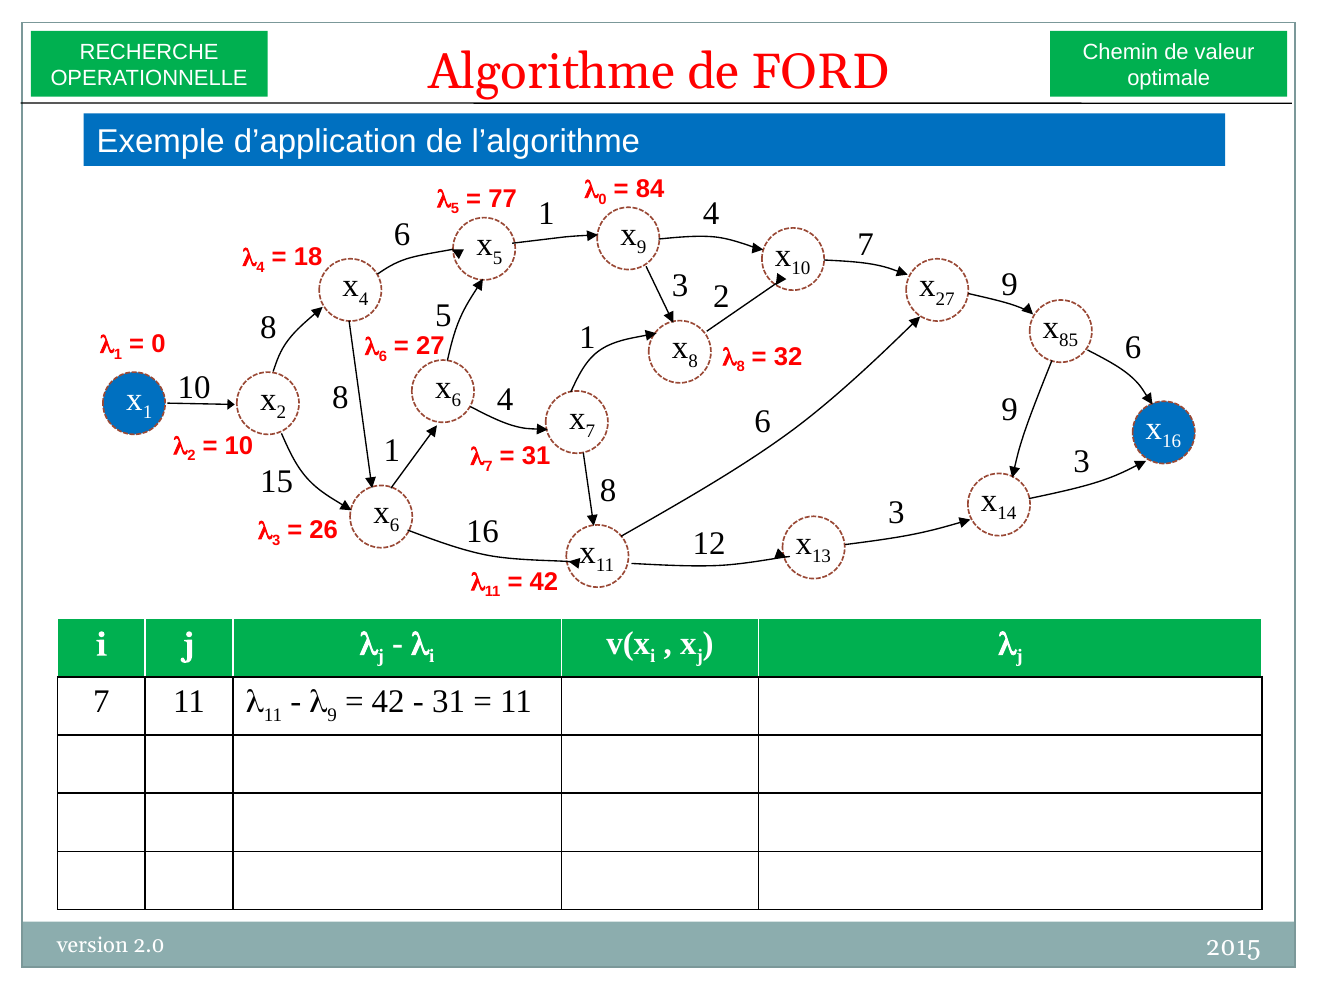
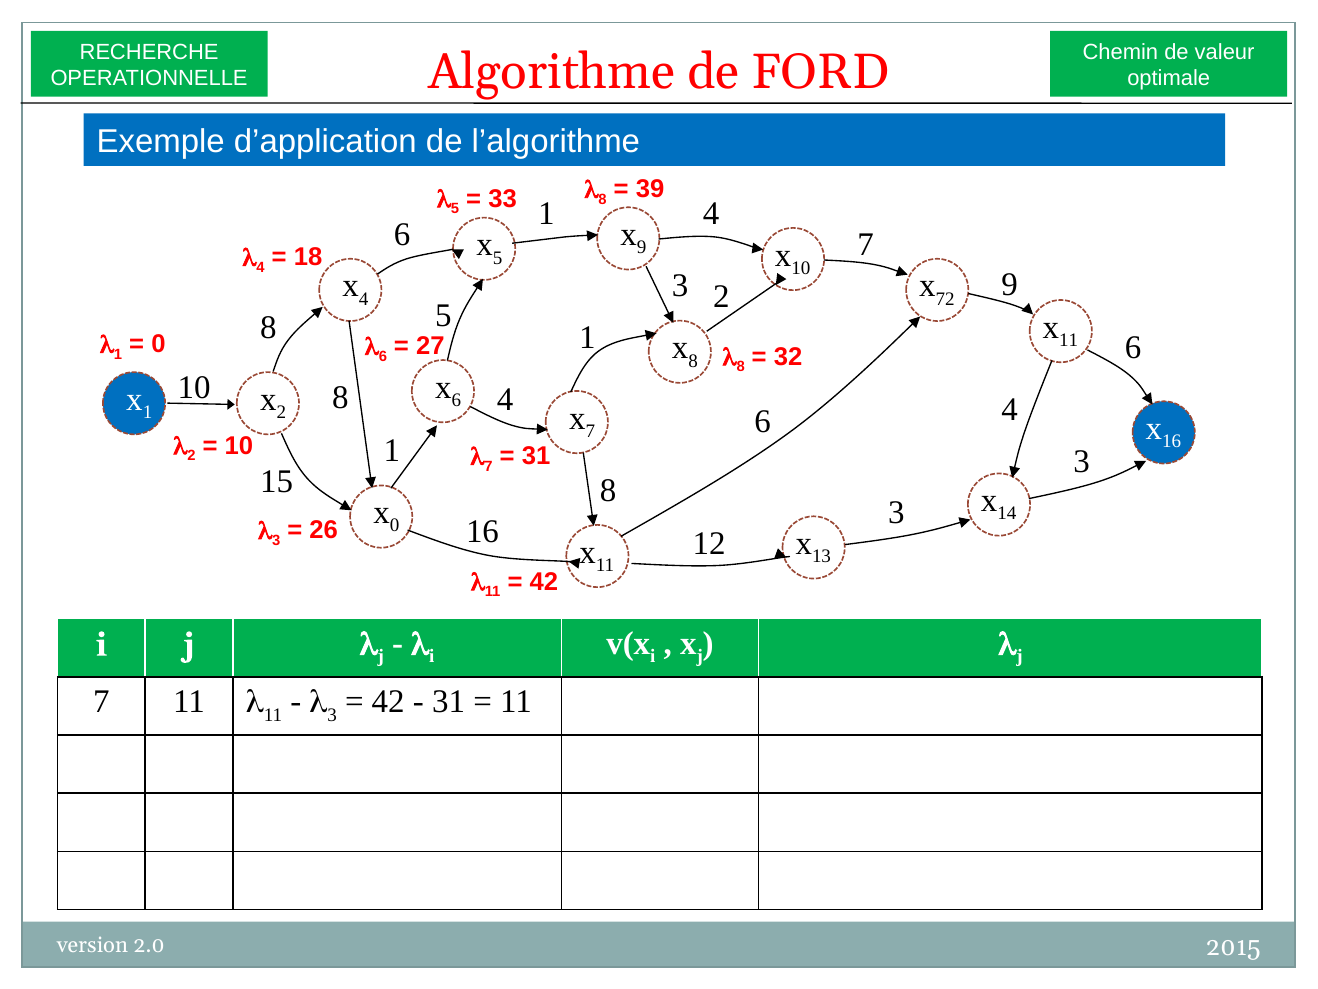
77: 77 -> 33 (503, 199)
0: 0 -> 8 (603, 199)
84: 84 -> 39 (650, 189)
27: 27 -> 72 (945, 299)
85: 85 -> 11 (1069, 340)
6 9: 9 -> 4 (1010, 409)
6: 6 -> 0 (395, 525)
9: 9 -> 3 (332, 714)
